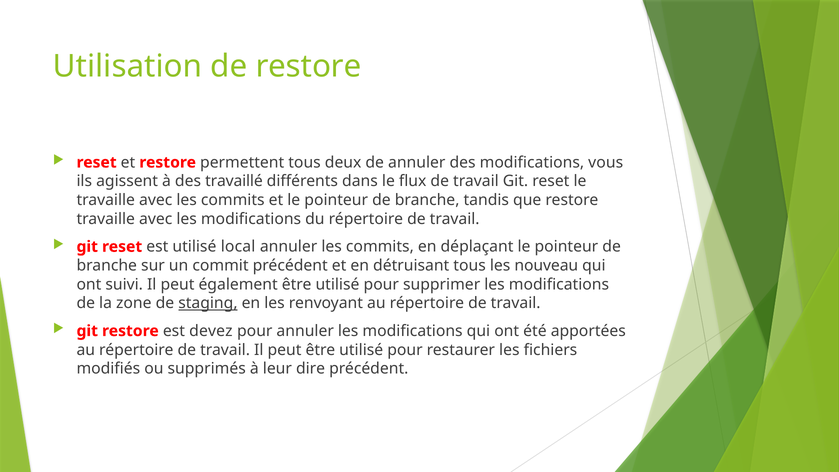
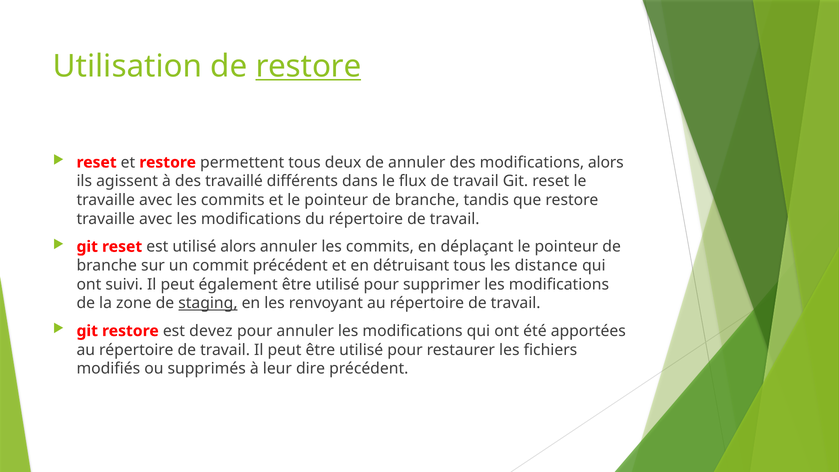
restore underline: none -> present (309, 66)
modifications vous: vous -> alors (606, 162)
utilisé local: local -> alors (238, 247)
nouveau: nouveau -> distance (546, 266)
